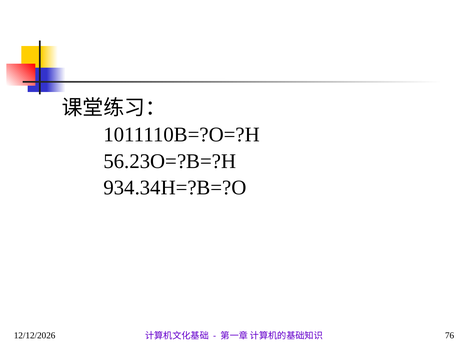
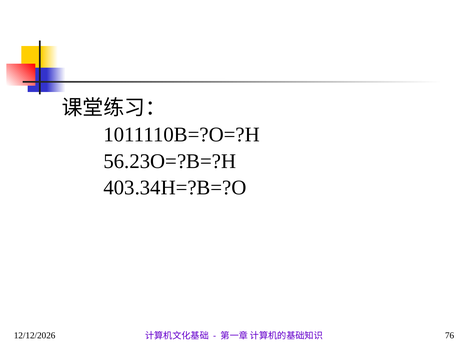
934.34H=?B=?O: 934.34H=?B=?O -> 403.34H=?B=?O (175, 188)
